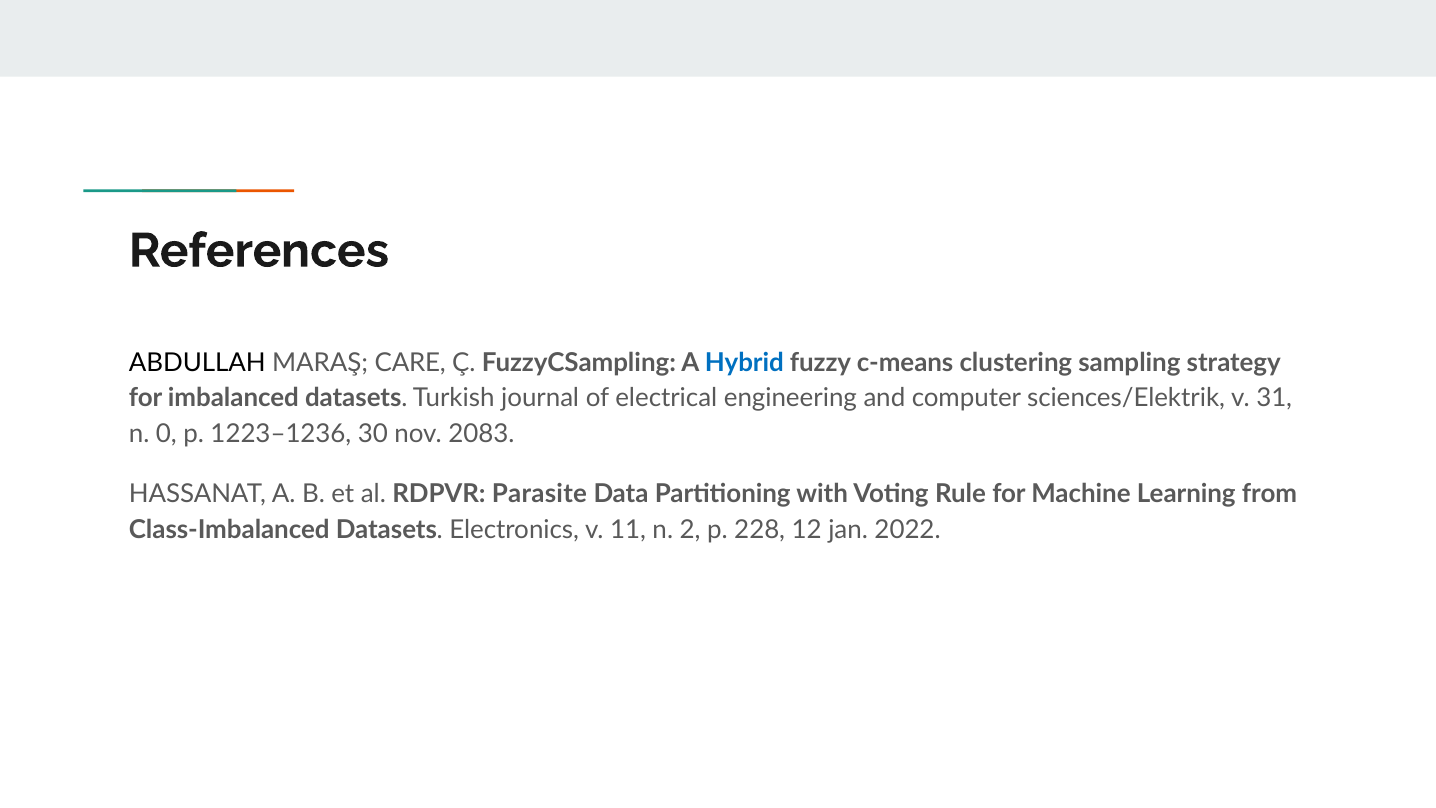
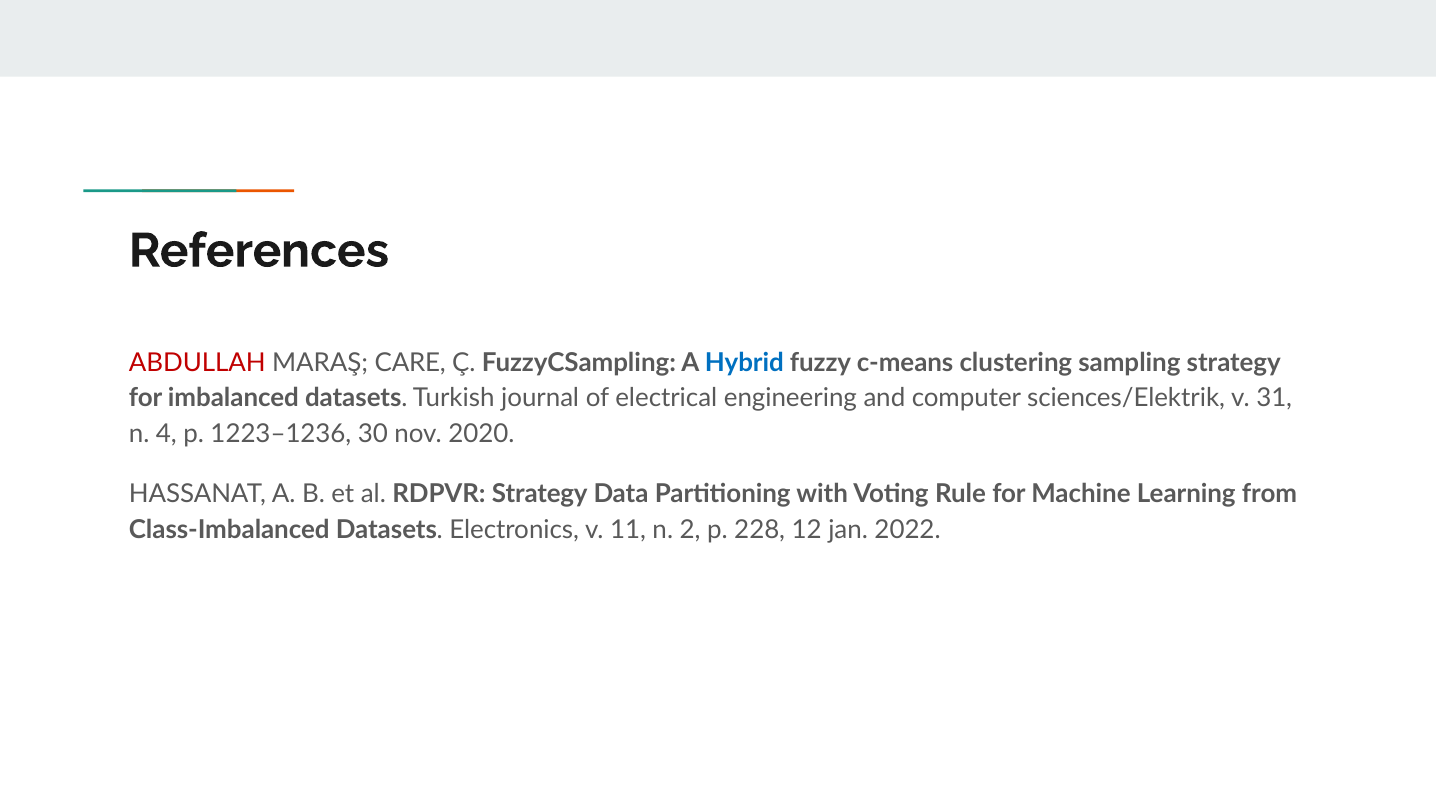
ABDULLAH colour: black -> red (197, 363)
0: 0 -> 4 (166, 434)
2083: 2083 -> 2020 (481, 434)
RDPVR Parasite: Parasite -> Strategy (540, 494)
